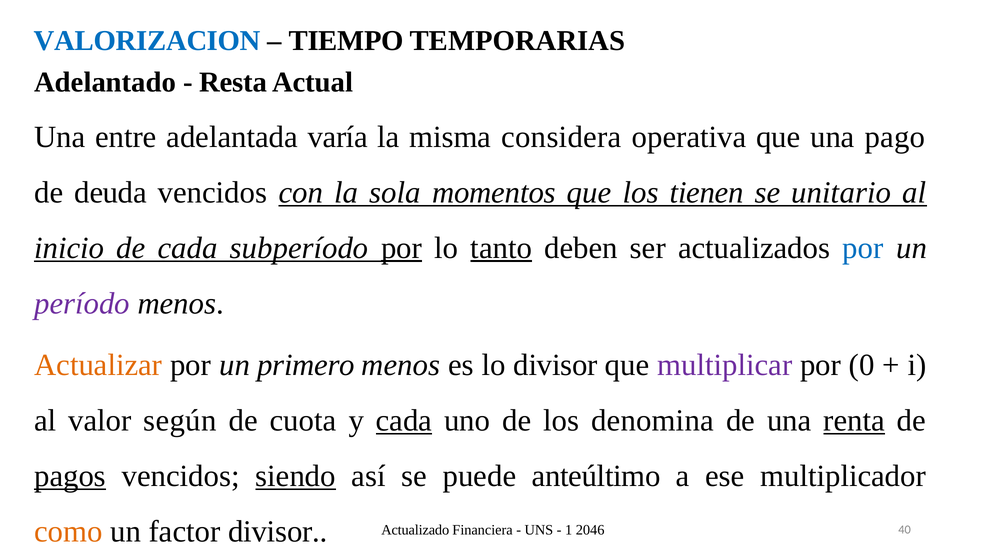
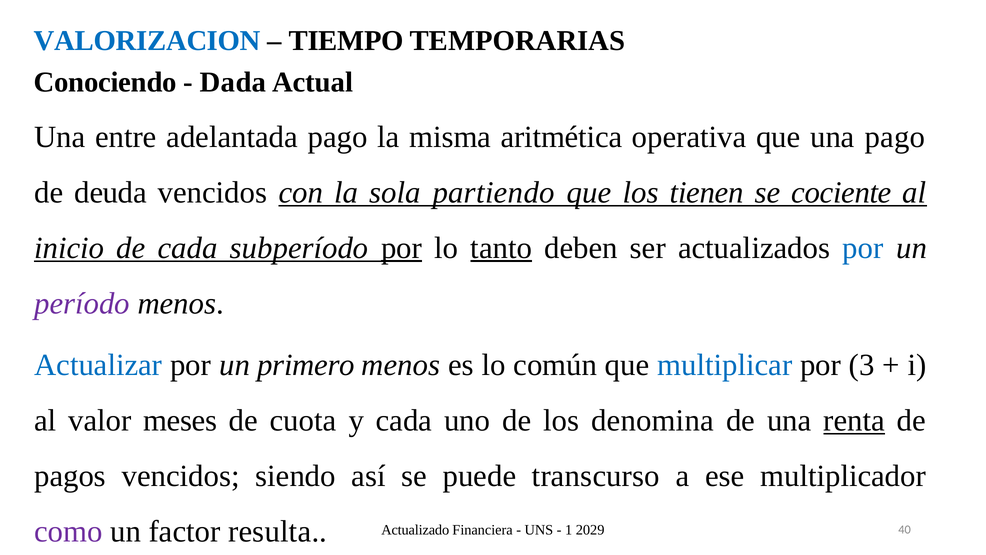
Adelantado: Adelantado -> Conociendo (105, 82)
Resta: Resta -> Dada (233, 82)
adelantada varía: varía -> pago (338, 137)
considera: considera -> aritmética (562, 137)
momentos: momentos -> partiendo (494, 192)
unitario: unitario -> cociente (841, 192)
Actualizar colour: orange -> blue (98, 365)
lo divisor: divisor -> común (555, 365)
multiplicar colour: purple -> blue (725, 365)
0: 0 -> 3 (862, 365)
según: según -> meses (180, 420)
cada underline: present -> none (404, 420)
pagos underline: present -> none (70, 476)
siendo underline: present -> none (296, 476)
anteúltimo: anteúltimo -> transcurso (596, 476)
como colour: orange -> purple (68, 531)
factor divisor: divisor -> resulta (278, 531)
2046: 2046 -> 2029 (590, 530)
